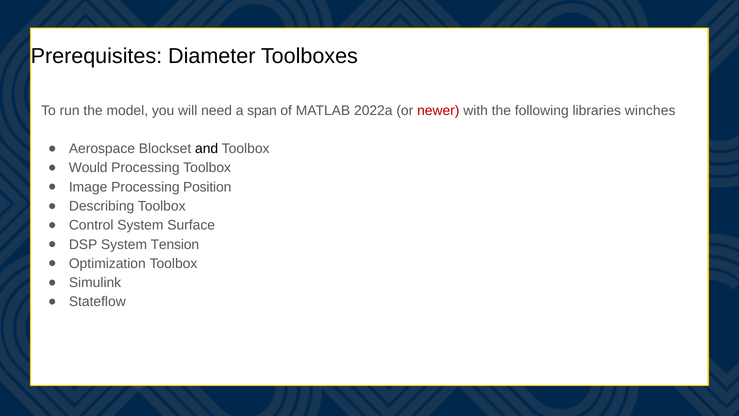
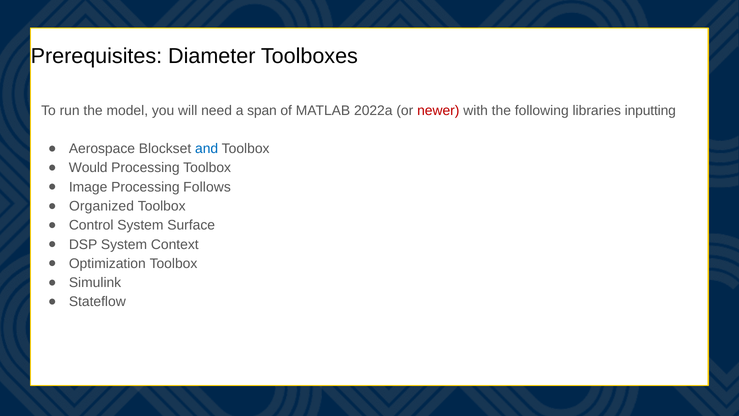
winches: winches -> inputting (650, 110)
and colour: black -> blue (207, 149)
Position: Position -> Follows (207, 187)
Describing: Describing -> Organized (102, 206)
Tension: Tension -> Context (175, 244)
